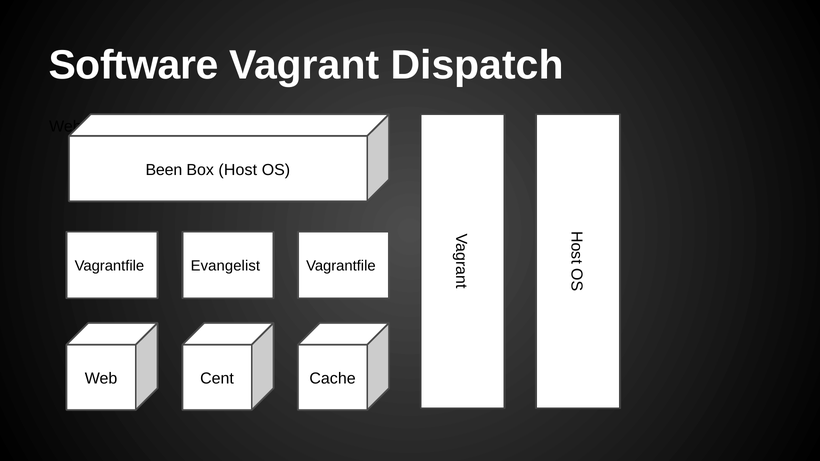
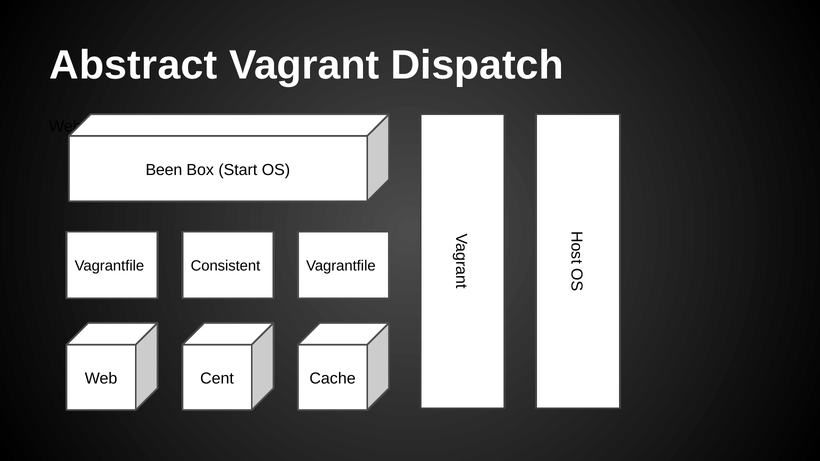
Software: Software -> Abstract (133, 65)
Host: Host -> Start (238, 170)
Evangelist: Evangelist -> Consistent (225, 266)
